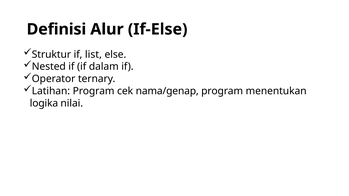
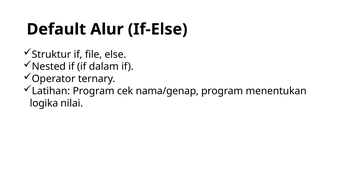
Definisi: Definisi -> Default (56, 29)
list: list -> file (93, 55)
